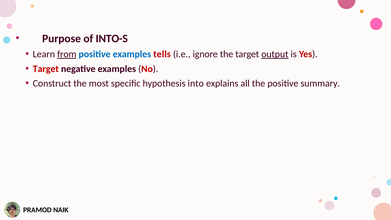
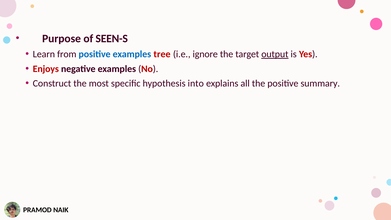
INTO-S: INTO-S -> SEEN-S (112, 39)
from underline: present -> none (67, 54)
tells: tells -> tree (162, 54)
Target: Target -> Enjoys (46, 69)
